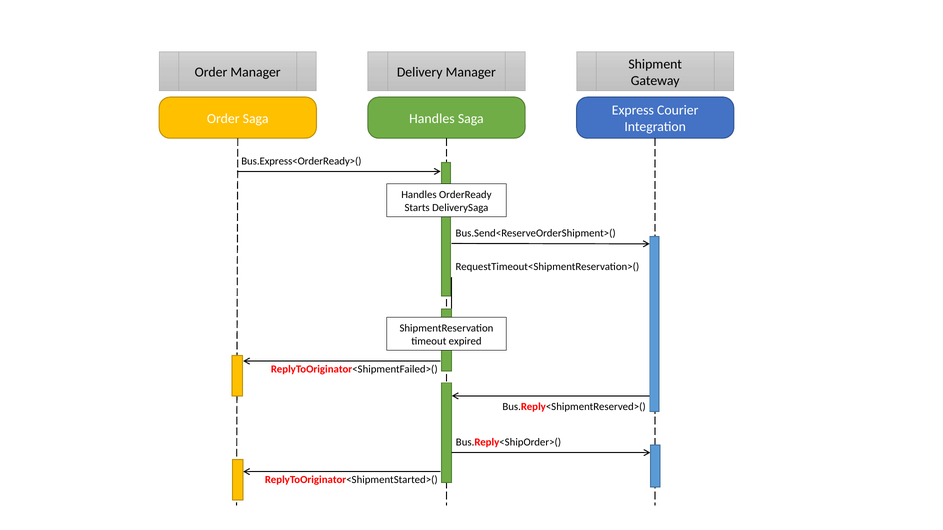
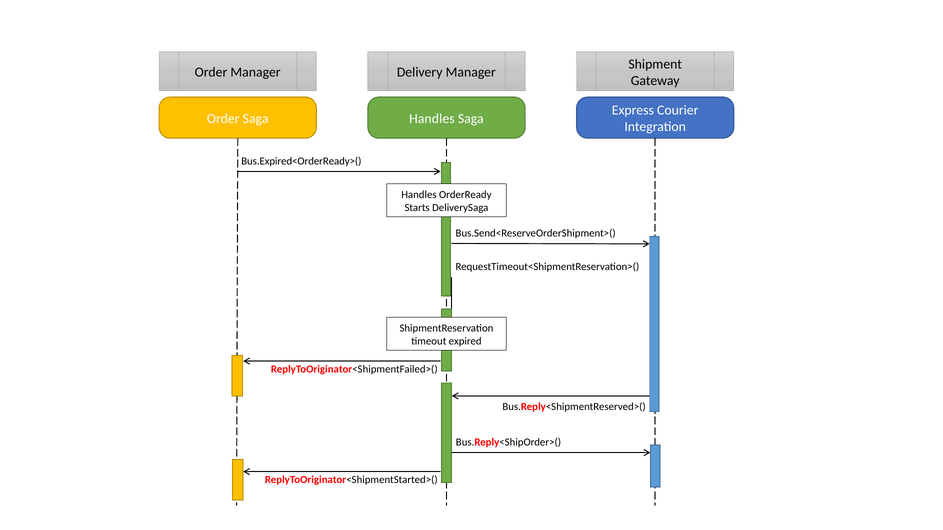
Bus.Express<OrderReady>(: Bus.Express<OrderReady>( -> Bus.Expired<OrderReady>( (301, 161)
